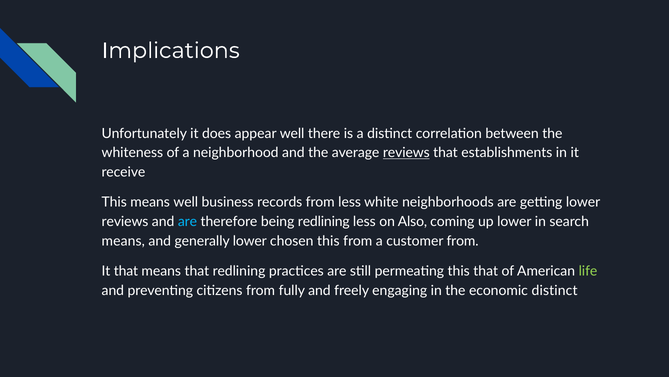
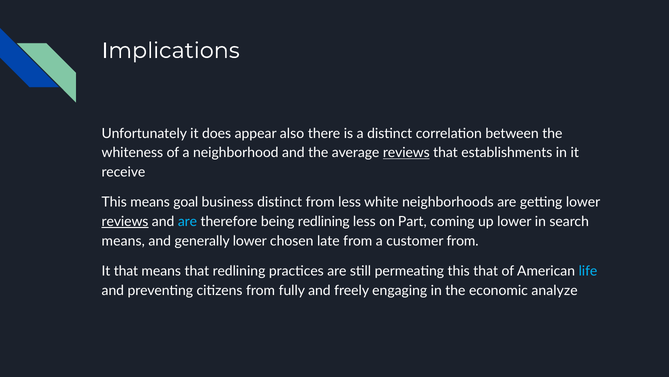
appear well: well -> also (292, 133)
means well: well -> goal (186, 202)
business records: records -> distinct (280, 202)
reviews underline: none -> present (125, 221)
Also: Also -> Part (412, 221)
chosen this: this -> late (328, 240)
life colour: light green -> light blue (588, 271)
economic distinct: distinct -> analyze (555, 290)
